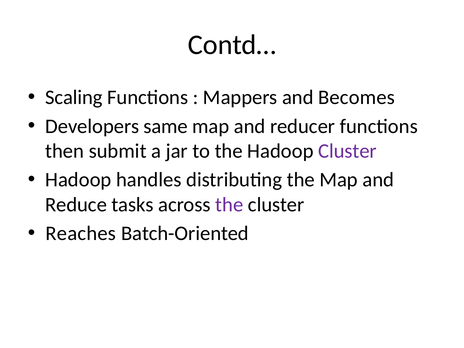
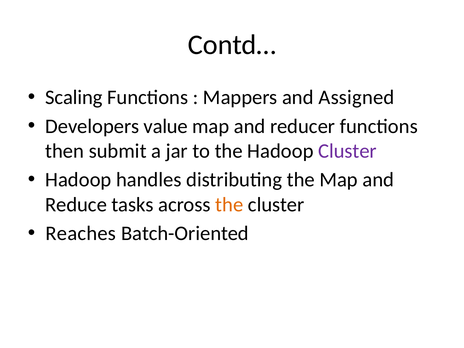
Becomes: Becomes -> Assigned (356, 97)
same: same -> value (166, 126)
the colour: purple -> orange (229, 205)
